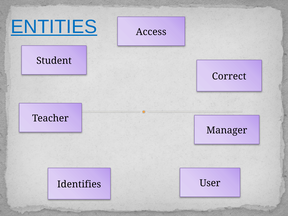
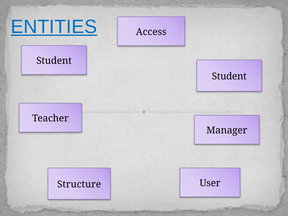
Correct: Correct -> Student (229, 76)
Identifies: Identifies -> Structure (79, 184)
